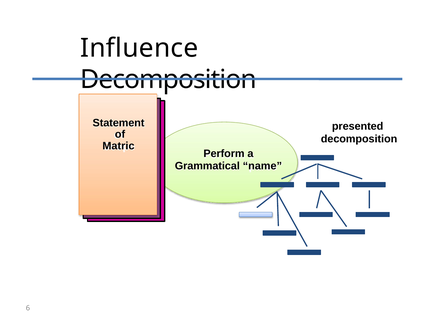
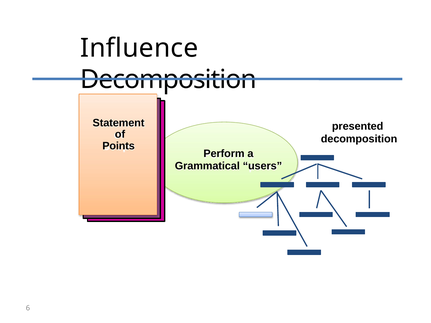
Matric: Matric -> Points (119, 146)
name: name -> users (262, 166)
